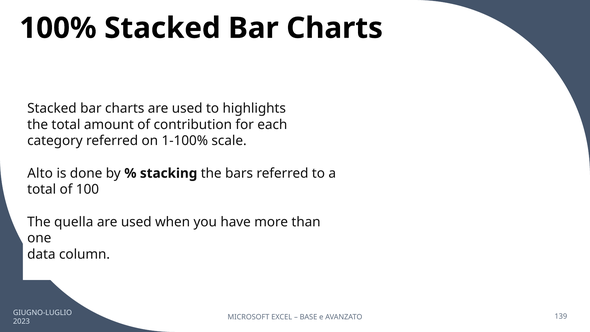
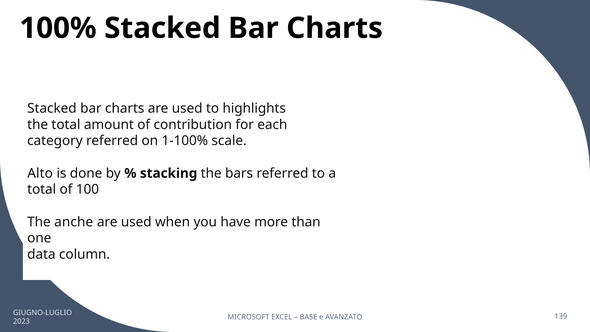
quella: quella -> anche (74, 222)
